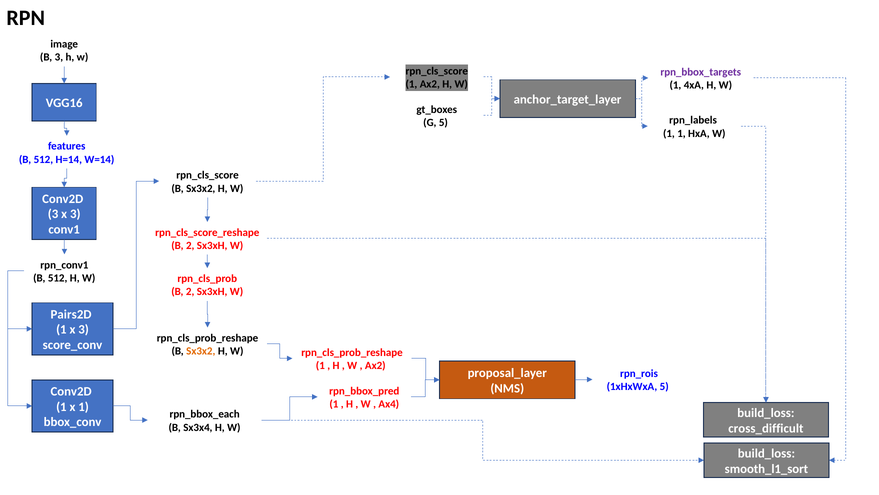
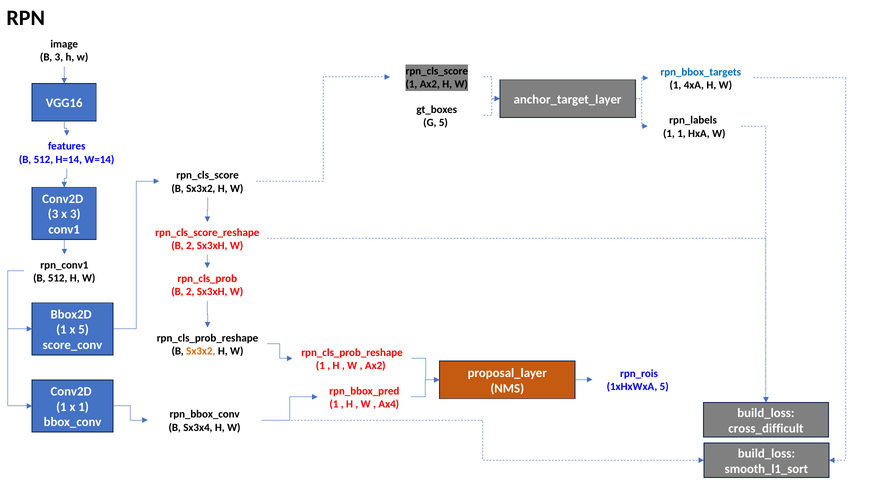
rpn_bbox_targets colour: purple -> blue (701, 72)
Pairs2D: Pairs2D -> Bbox2D (71, 314)
1 x 3: 3 -> 5 (84, 329)
rpn_bbox_each: rpn_bbox_each -> rpn_bbox_conv (205, 414)
